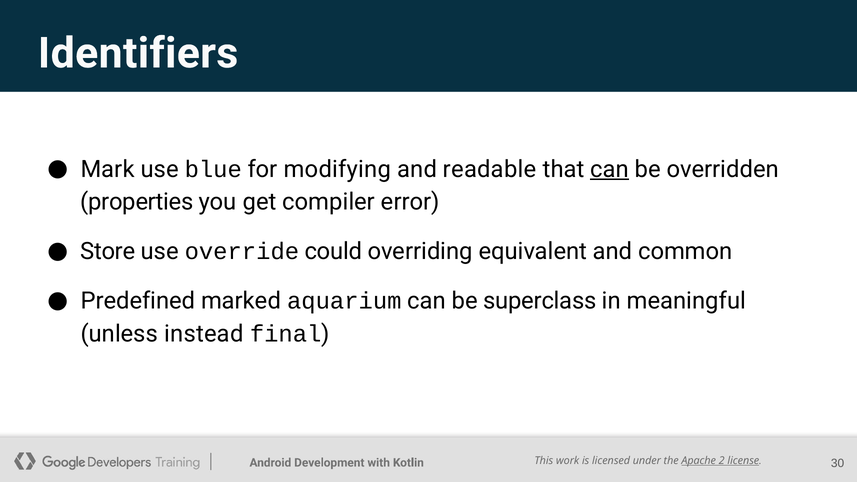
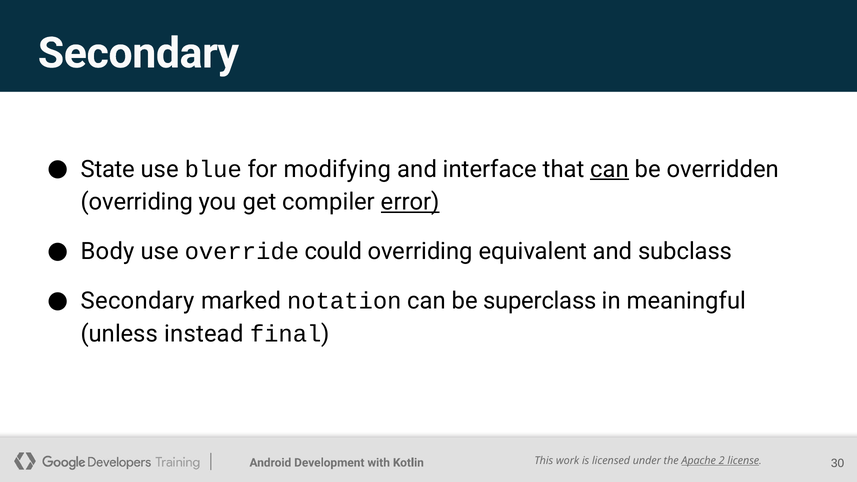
Identifiers: Identifiers -> Secondary (138, 53)
Mark: Mark -> State (108, 169)
readable: readable -> interface (490, 169)
properties: properties -> overriding (137, 202)
error underline: none -> present (410, 202)
Store: Store -> Body (108, 252)
common: common -> subclass (685, 252)
Predefined: Predefined -> Secondary (138, 301)
aquarium: aquarium -> notation (344, 301)
